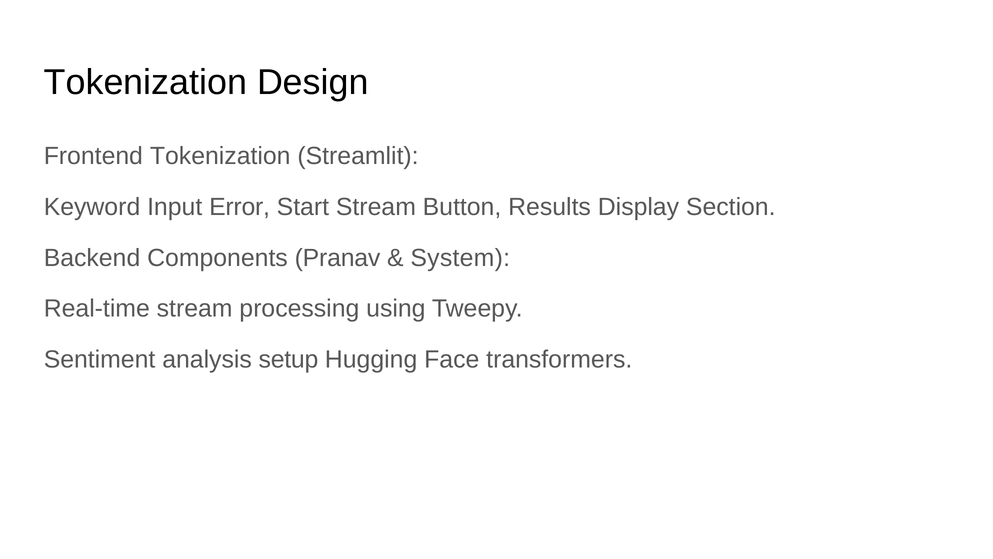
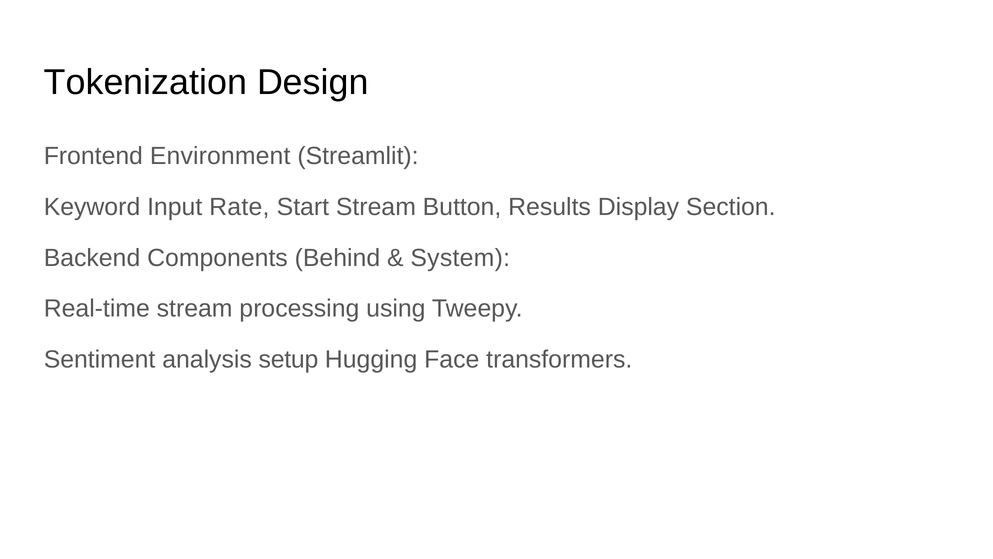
Frontend Tokenization: Tokenization -> Environment (220, 156)
Error: Error -> Rate (239, 207)
Pranav: Pranav -> Behind (337, 258)
